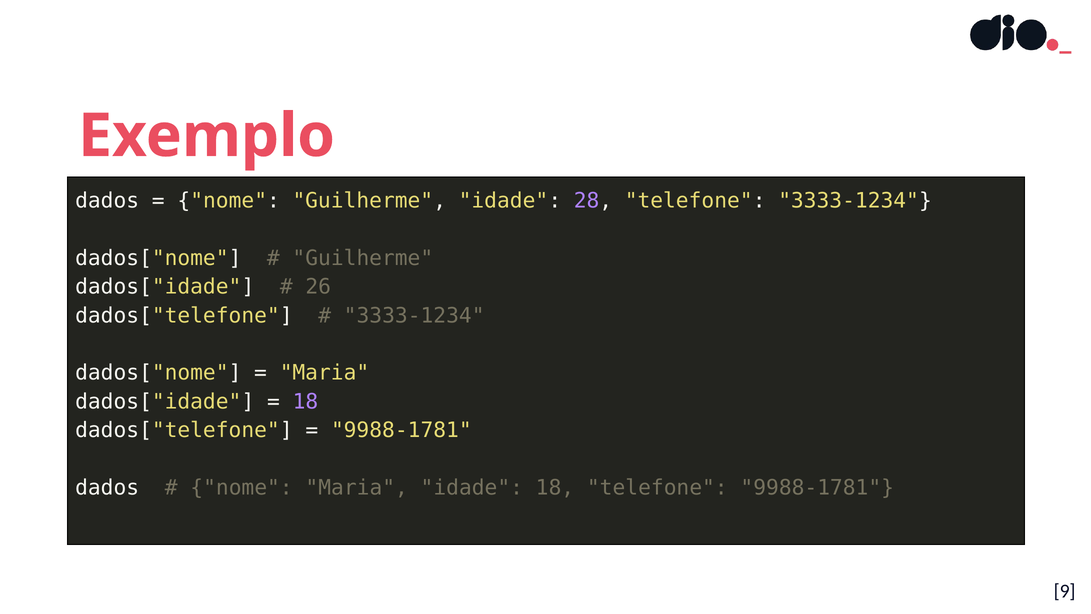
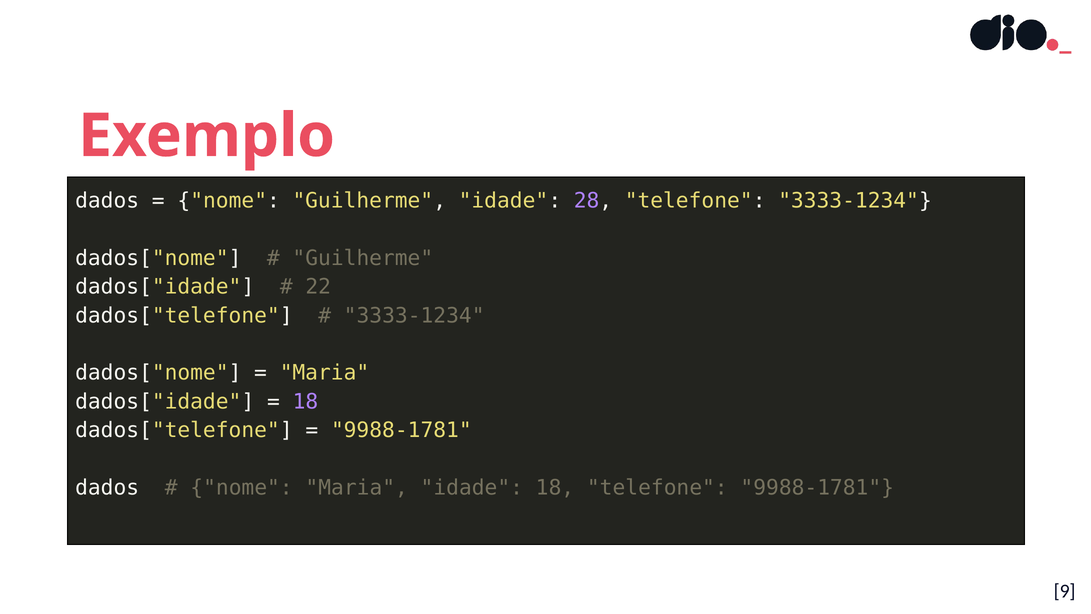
26: 26 -> 22 (318, 287)
